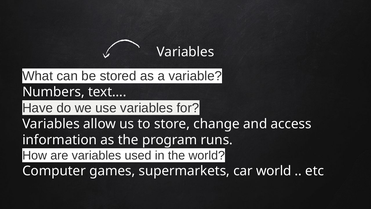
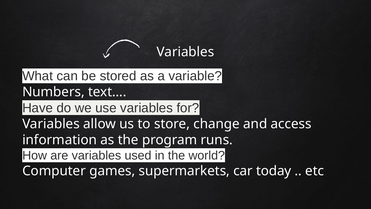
car world: world -> today (274, 171)
